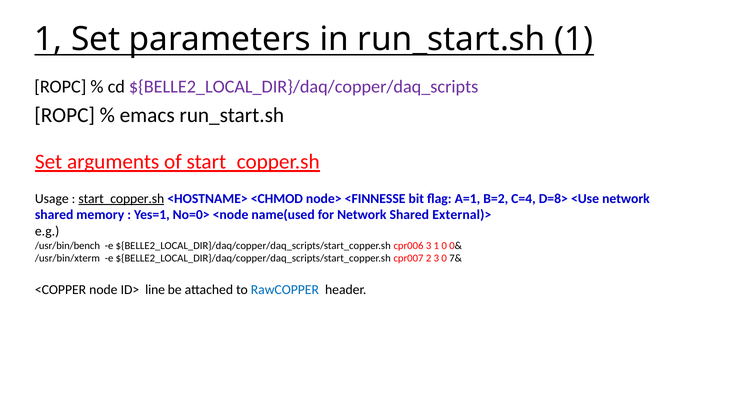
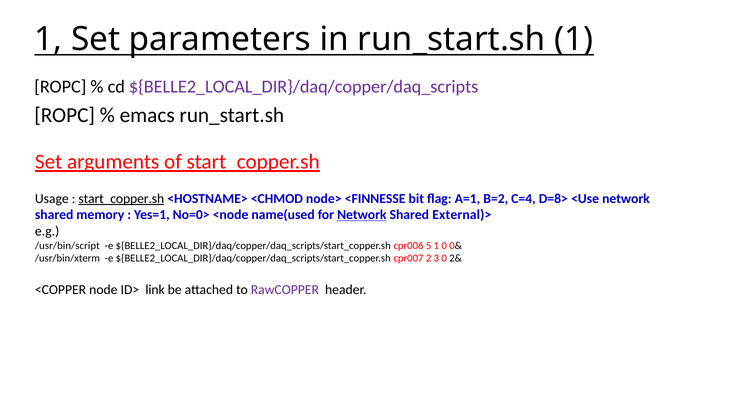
Network underline: none -> present (362, 215)
/usr/bin/bench: /usr/bin/bench -> /usr/bin/script (67, 246)
cpr006 3: 3 -> 5 (429, 246)
7&: 7& -> 2& (456, 258)
line: line -> link (155, 290)
RawCOPPER colour: blue -> purple (285, 290)
